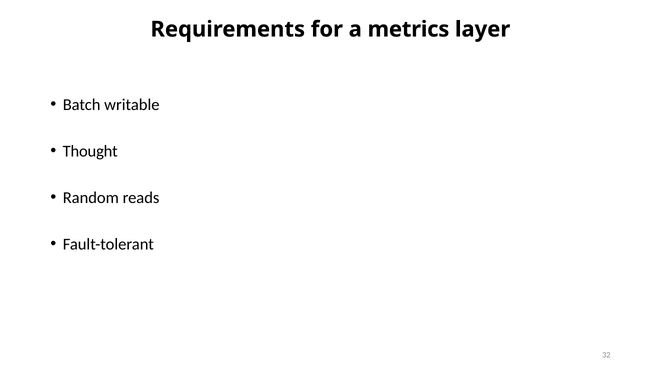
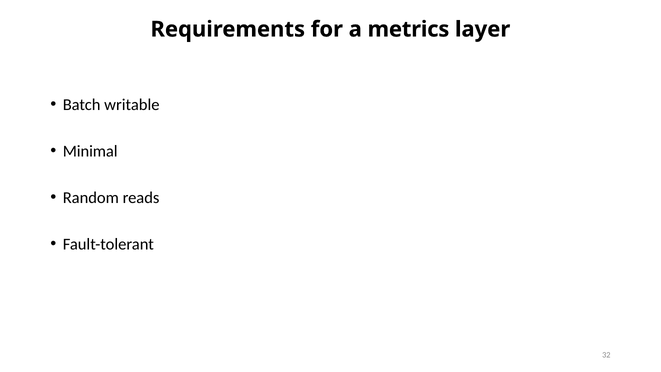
Thought: Thought -> Minimal (90, 151)
